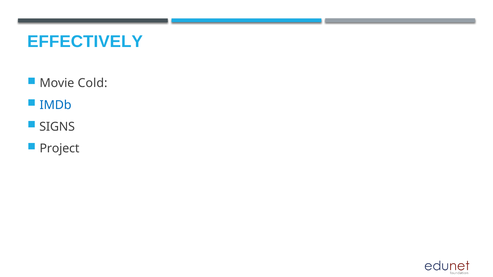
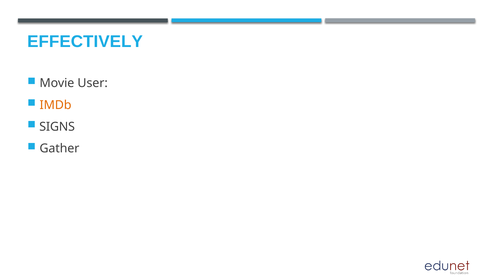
Cold: Cold -> User (93, 83)
IMDb colour: blue -> orange (55, 105)
Project: Project -> Gather (59, 149)
